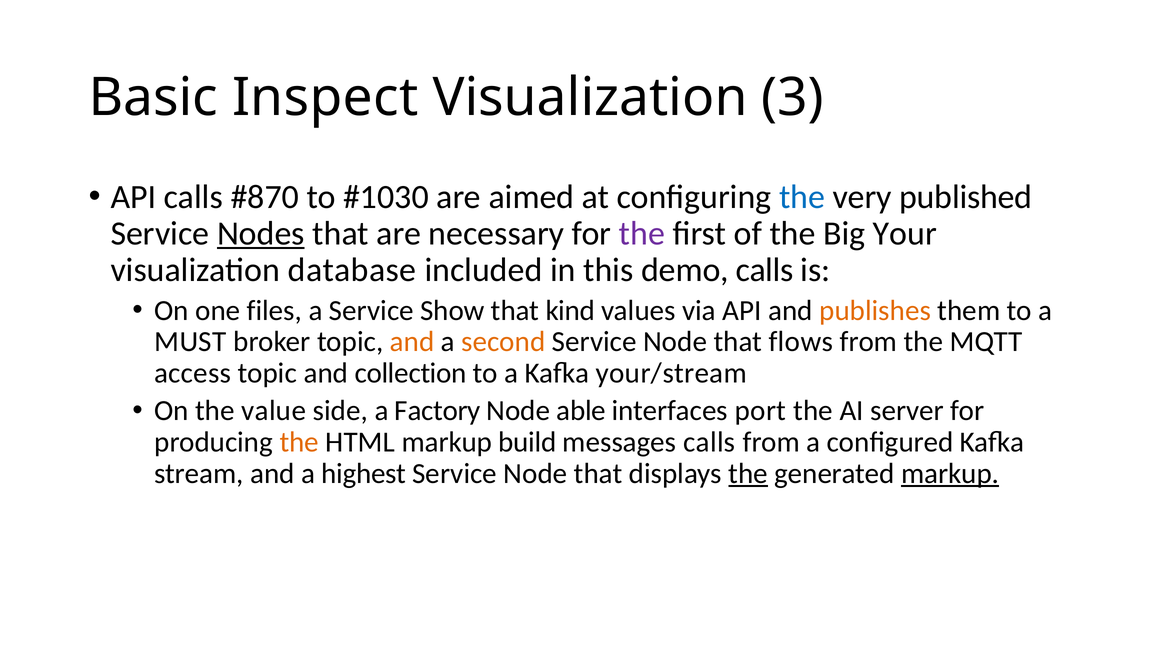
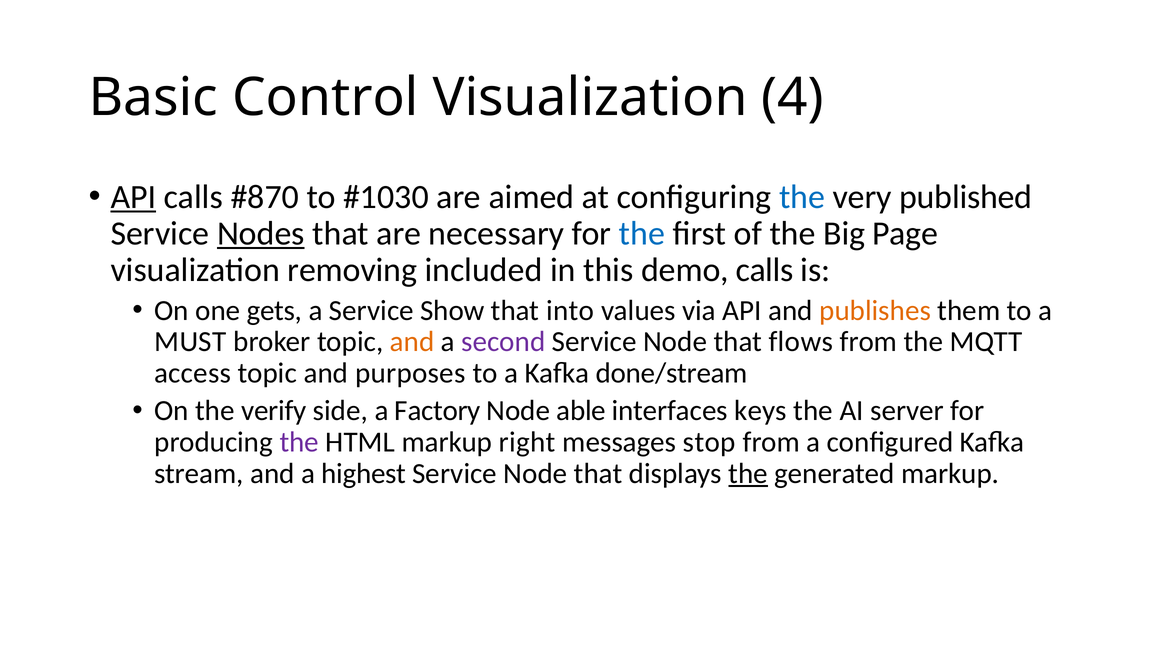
Inspect: Inspect -> Control (325, 98)
3: 3 -> 4 (793, 98)
API underline: none -> present (133, 197)
the colour: purple -> blue (642, 233)
Your: Your -> Page (905, 233)
database: database -> removing (352, 270)
files: files -> gets (275, 310)
kind: kind -> into (570, 310)
second colour: orange -> purple (503, 342)
collection: collection -> purposes (410, 373)
your/stream: your/stream -> done/stream (672, 373)
value: value -> verify (274, 411)
port: port -> keys (761, 411)
the colour: orange -> purple (299, 442)
build: build -> right (527, 442)
messages calls: calls -> stop (709, 442)
markup underline: present -> none (950, 473)
